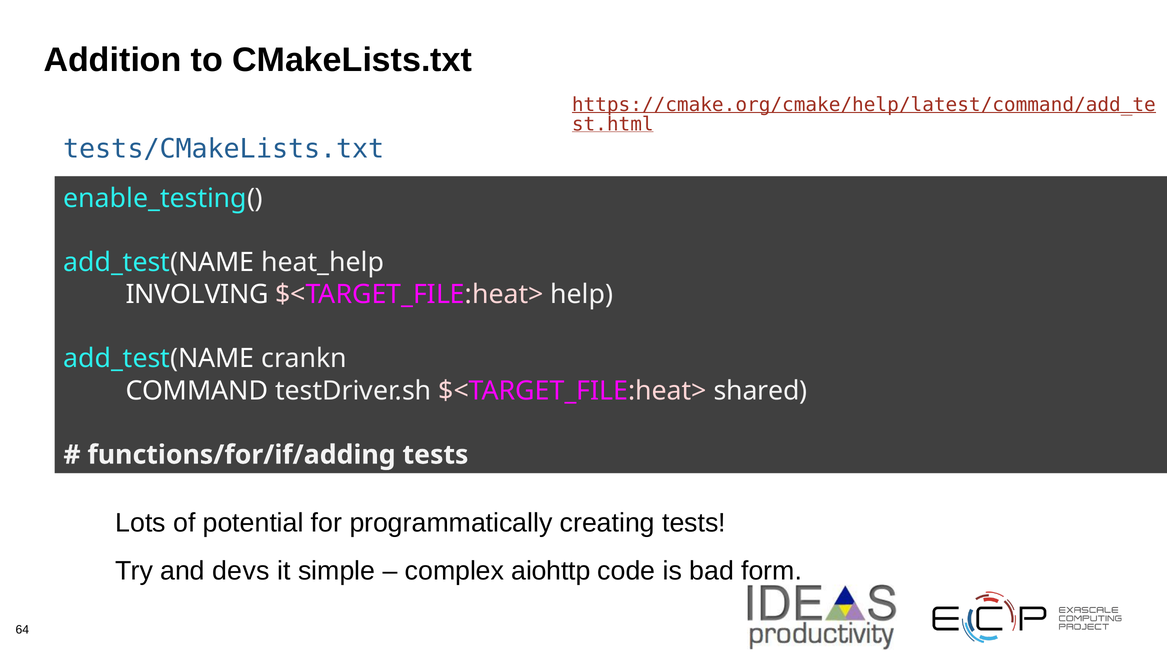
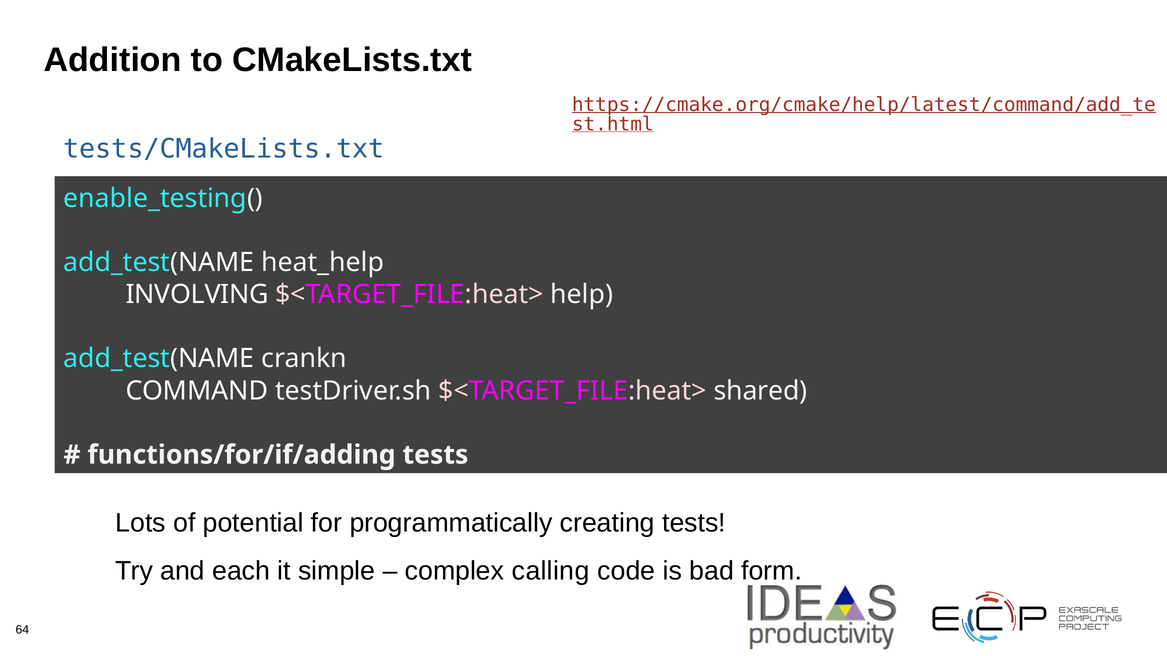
devs: devs -> each (241, 571)
aiohttp: aiohttp -> calling (551, 571)
